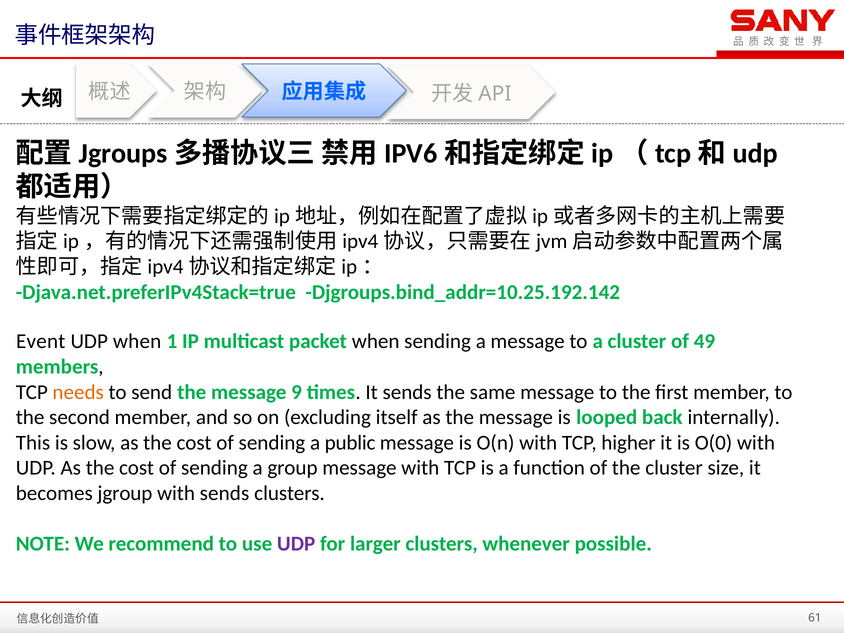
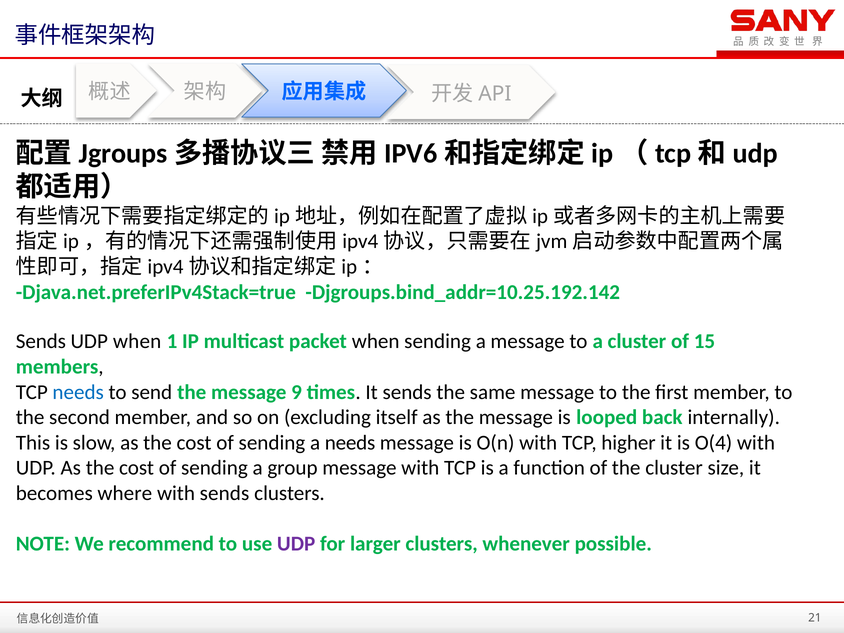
Event: Event -> Sends (41, 341)
49: 49 -> 15 (704, 341)
needs colour: orange -> blue (78, 392)
a public: public -> needs (350, 443)
O(0: O(0 -> O(4 (713, 443)
jgroup: jgroup -> where (125, 493)
61: 61 -> 21 (815, 618)
